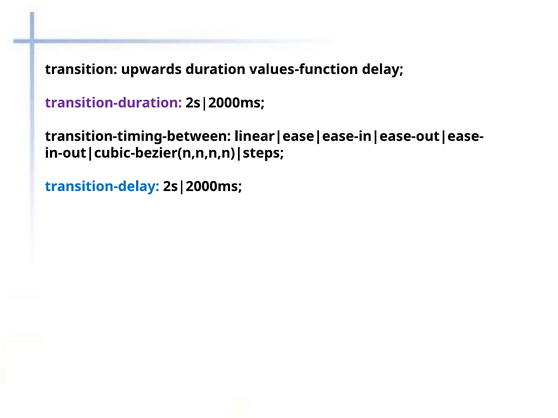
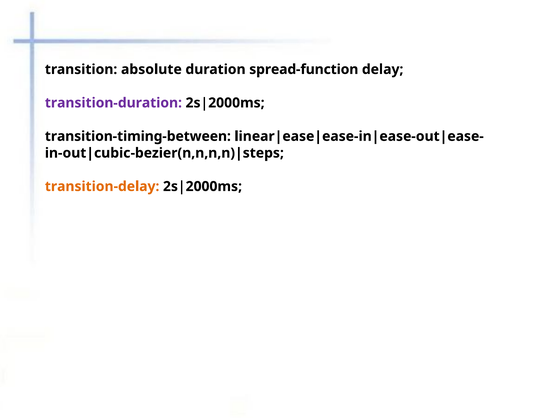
upwards: upwards -> absolute (151, 69)
values-function: values-function -> spread-function (304, 69)
transition-delay colour: blue -> orange (102, 187)
